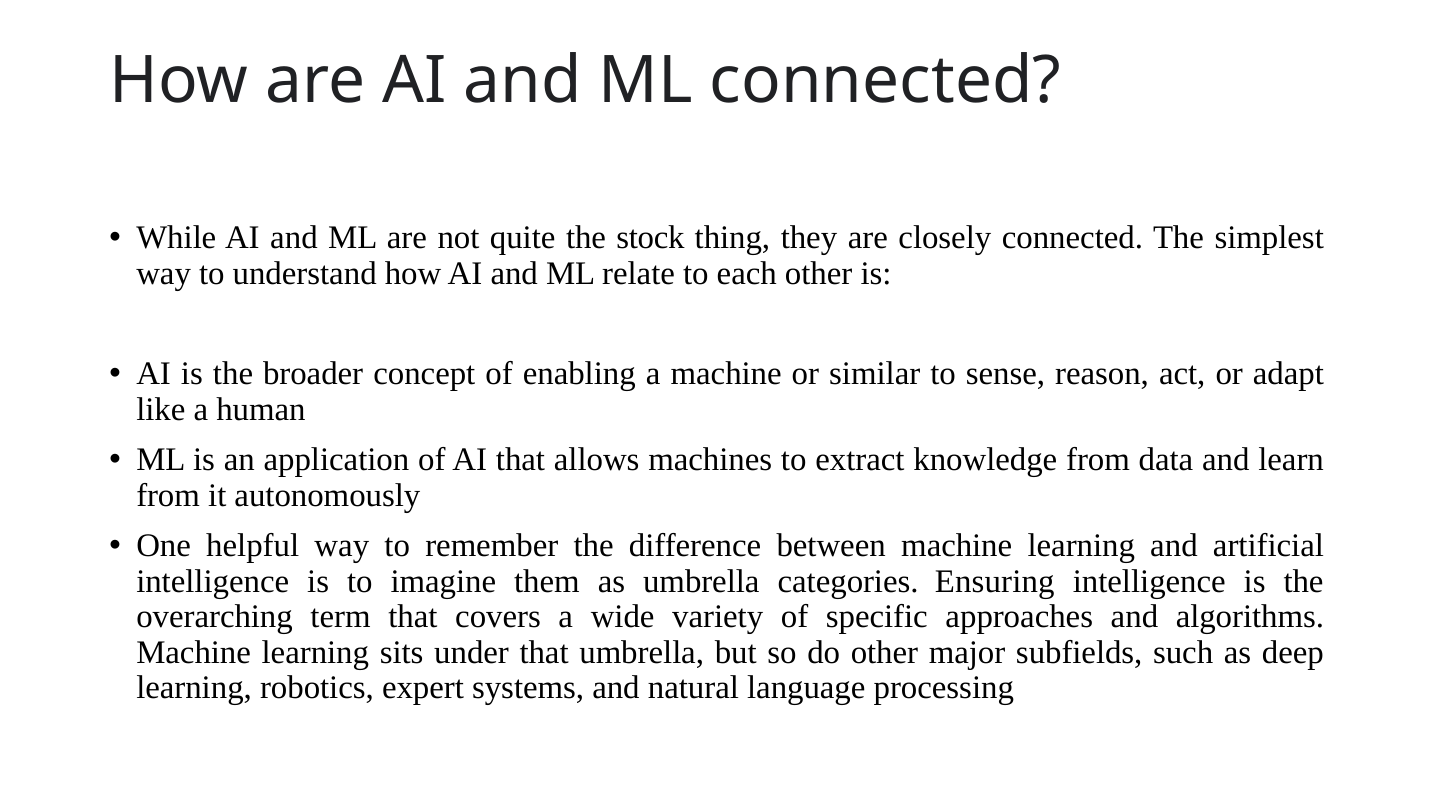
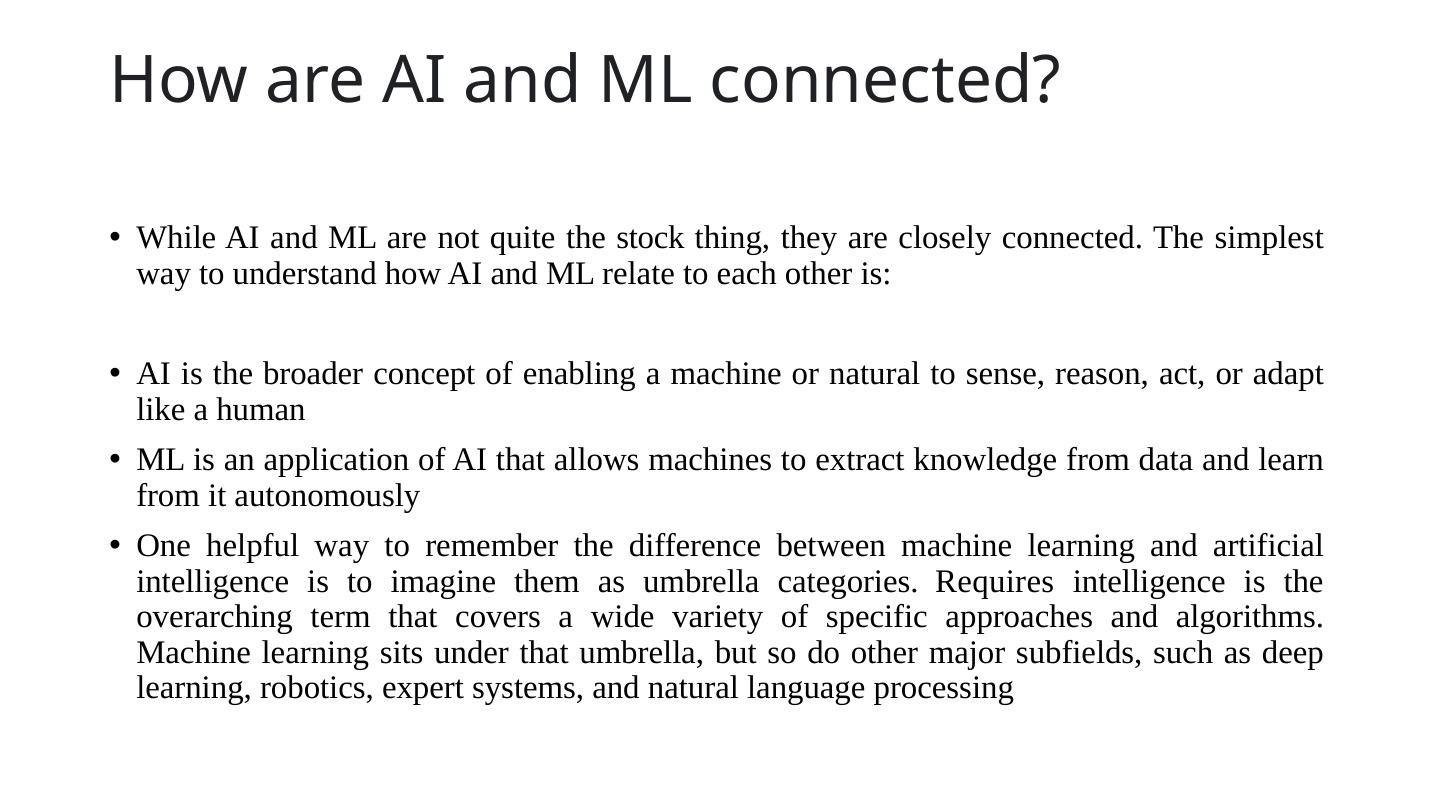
or similar: similar -> natural (875, 374)
Ensuring: Ensuring -> Requires (995, 582)
